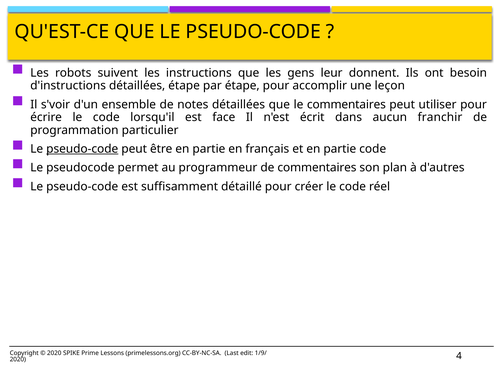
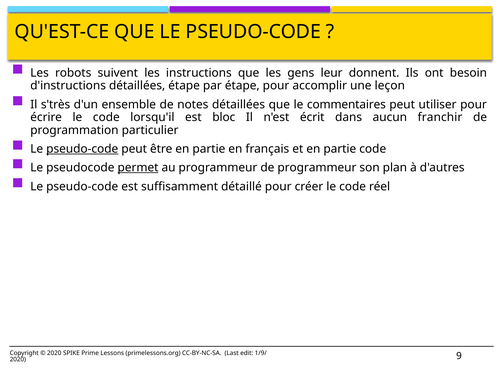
s'voir: s'voir -> s'très (56, 104)
face: face -> bloc (224, 117)
permet underline: none -> present (138, 168)
de commentaires: commentaires -> programmeur (317, 168)
4: 4 -> 9 (459, 356)
